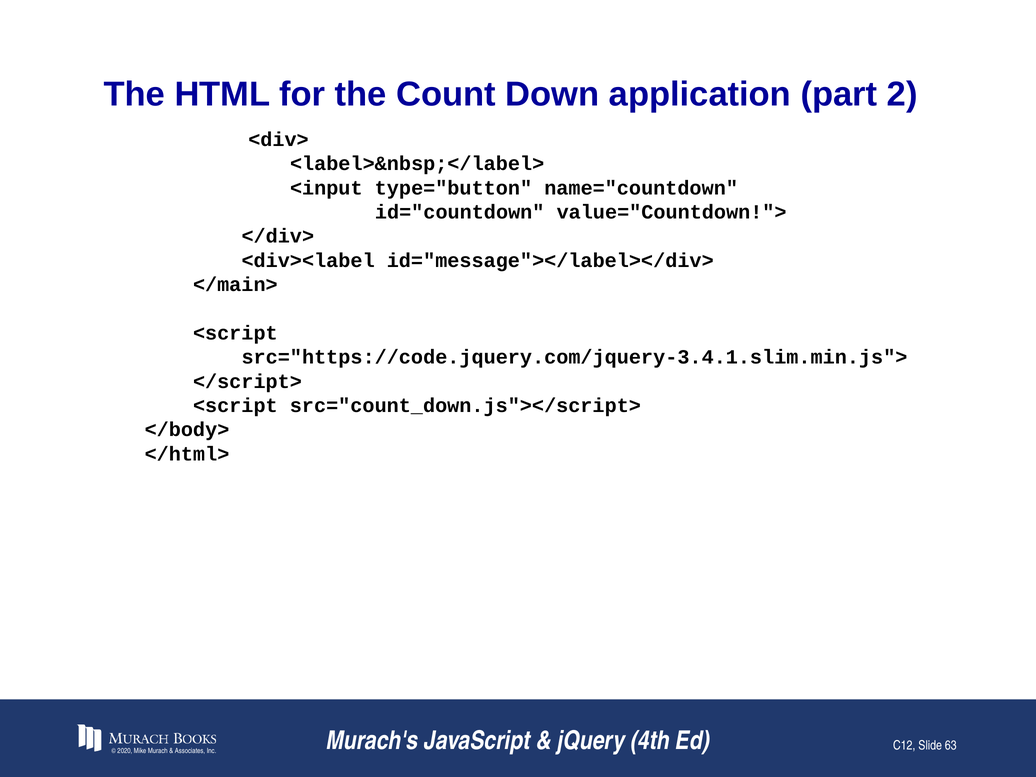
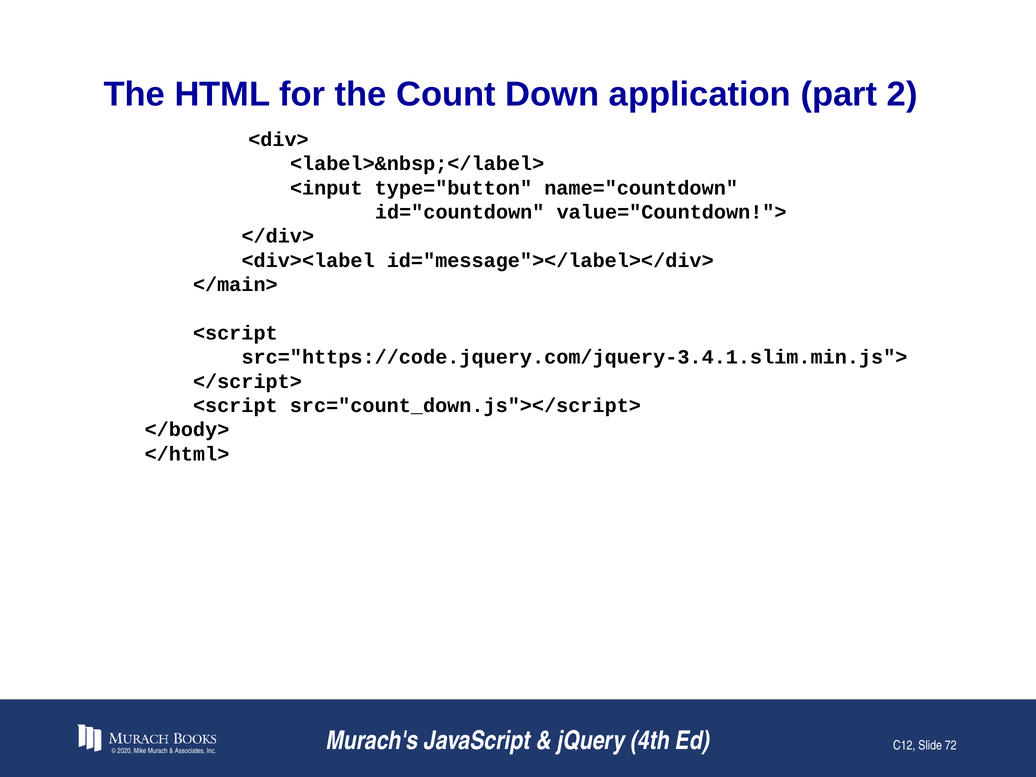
63: 63 -> 72 (951, 745)
